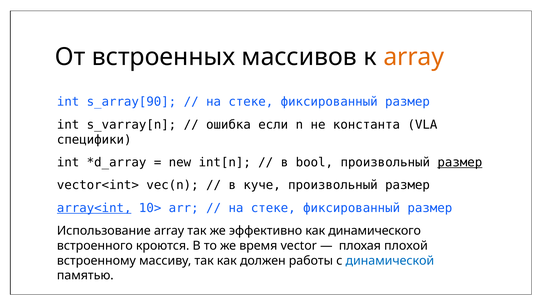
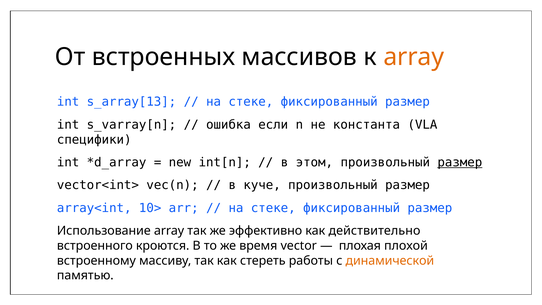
s_array[90: s_array[90 -> s_array[13 (131, 102)
bool: bool -> этом (314, 162)
array<int underline: present -> none (94, 208)
динамического: динамического -> действительно (374, 231)
должен: должен -> стереть (263, 261)
динамической colour: blue -> orange (390, 261)
